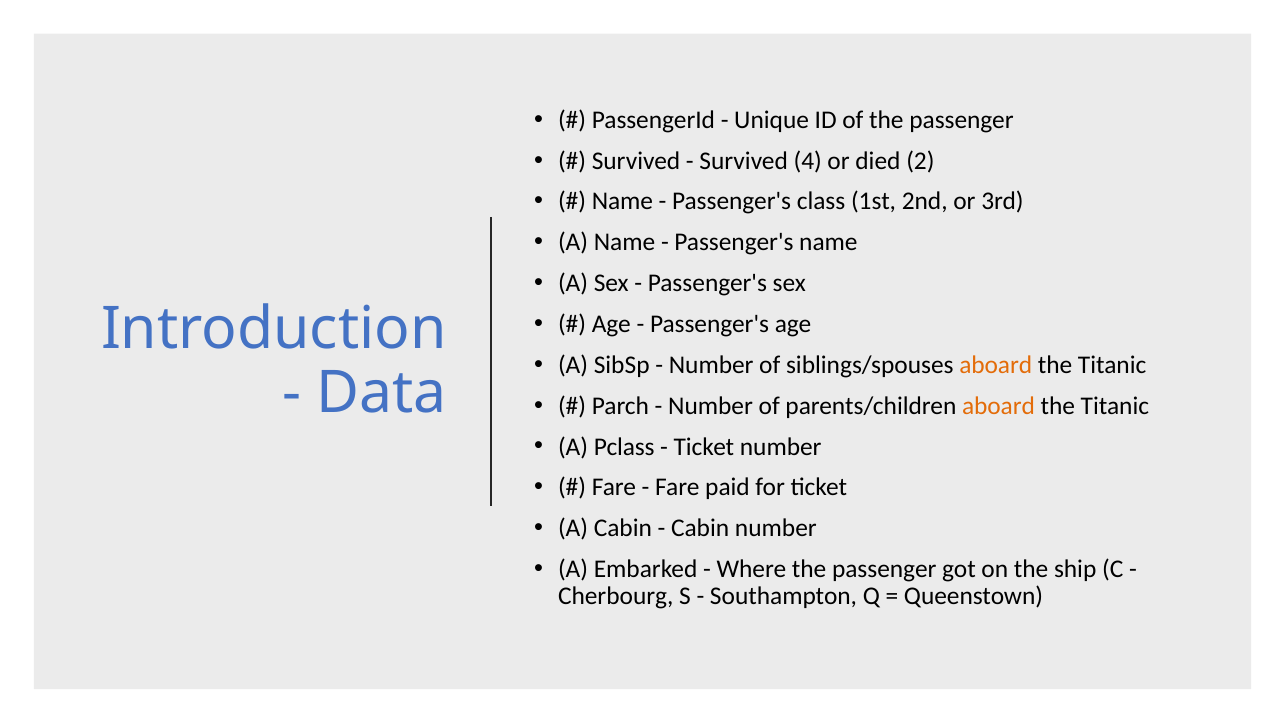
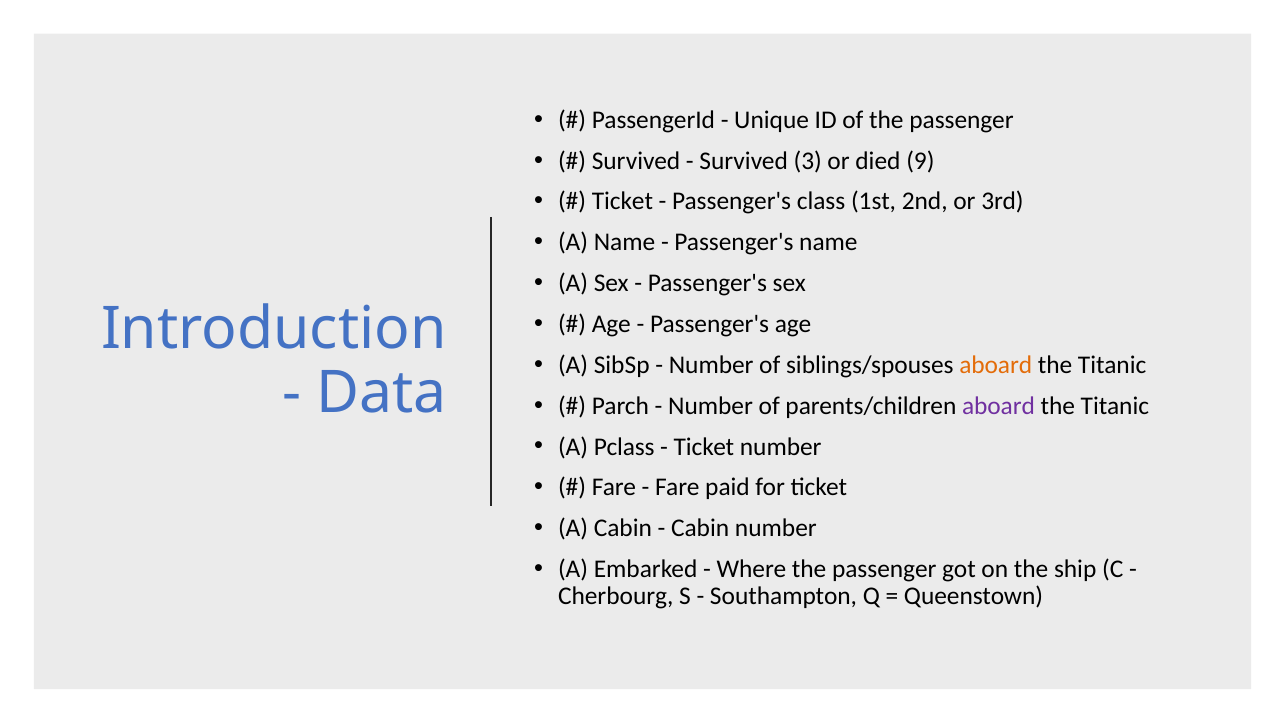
4: 4 -> 3 (808, 161)
2: 2 -> 9 (920, 161)
Name: Name -> Ticket (622, 202)
aboard colour: orange -> purple (998, 406)
